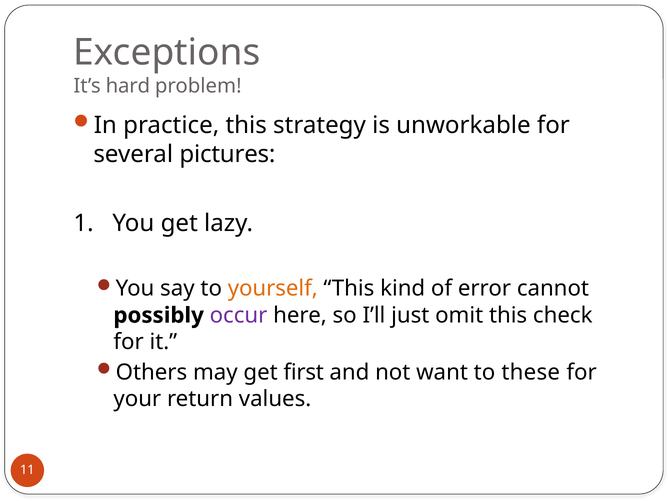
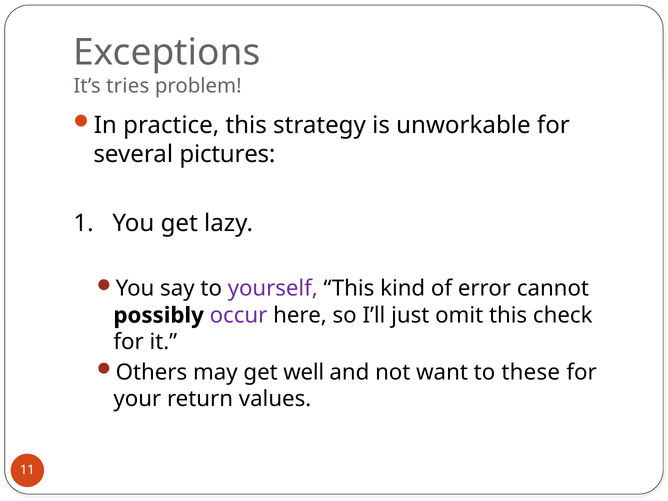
hard: hard -> tries (128, 86)
yourself colour: orange -> purple (273, 289)
first: first -> well (304, 372)
